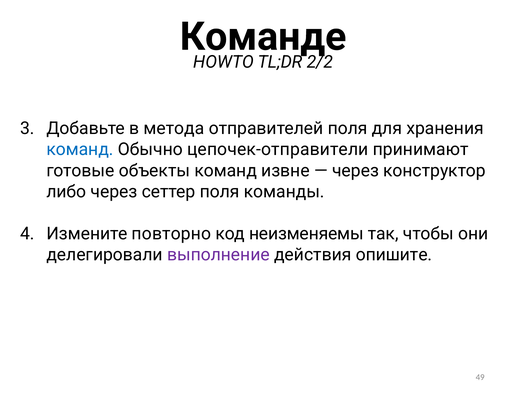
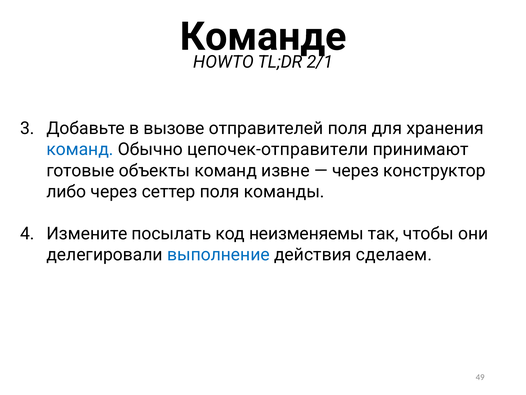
2/2: 2/2 -> 2/1 (320, 62)
метода: метода -> вызове (174, 128)
повторно: повторно -> посылать (171, 233)
выполнение colour: purple -> blue (218, 255)
опишите: опишите -> сделаем (394, 255)
